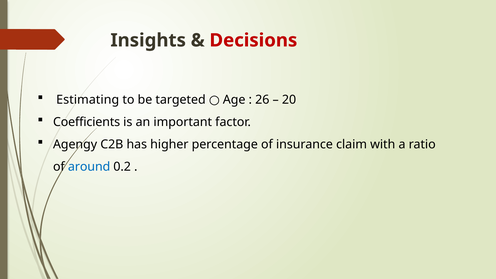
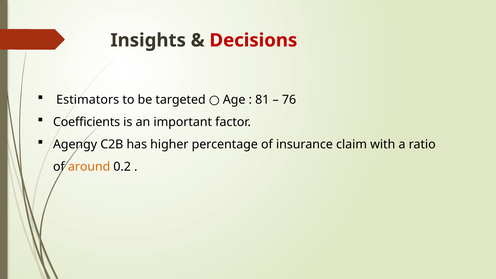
Estimating: Estimating -> Estimators (88, 100)
26: 26 -> 81 (262, 100)
20: 20 -> 76 (289, 100)
around colour: blue -> orange (89, 167)
